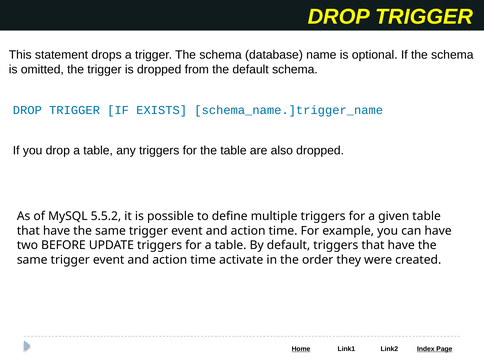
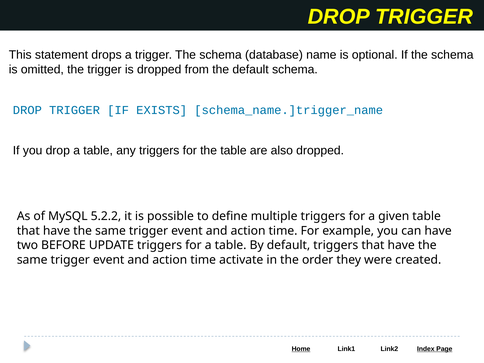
5.5.2: 5.5.2 -> 5.2.2 (106, 216)
